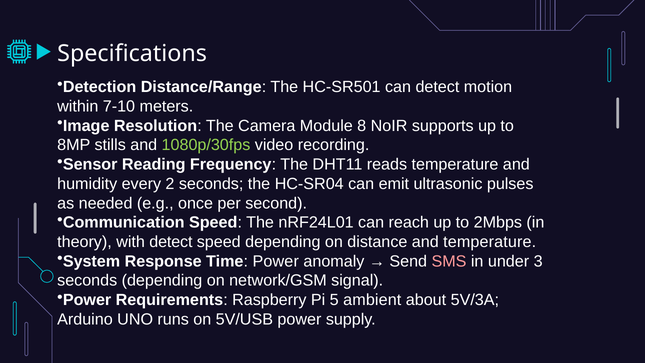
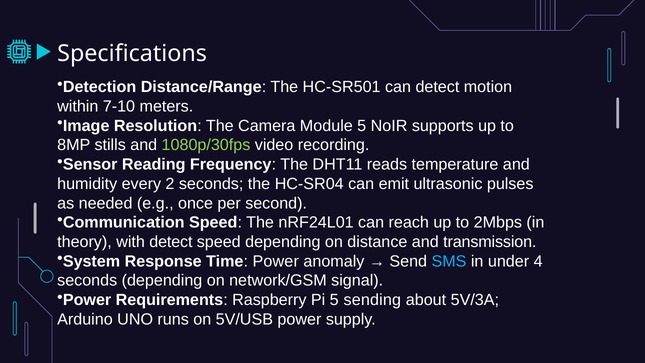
Module 8: 8 -> 5 (362, 126)
and temperature: temperature -> transmission (490, 242)
SMS colour: pink -> light blue (449, 261)
3: 3 -> 4 (538, 261)
ambient: ambient -> sending (372, 300)
